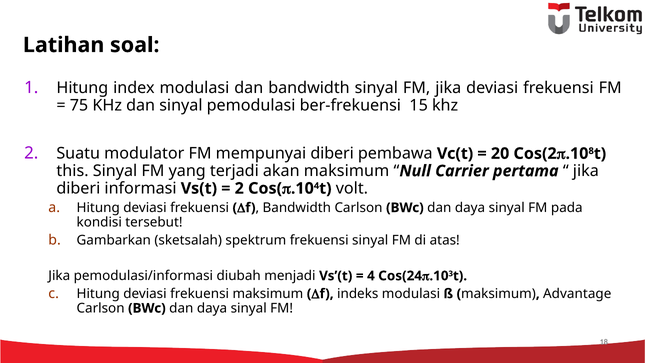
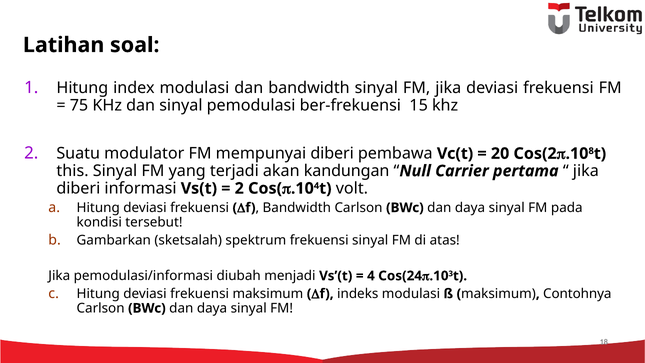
akan maksimum: maksimum -> kandungan (347, 171)
Advantage: Advantage -> Contohnya (577, 294)
